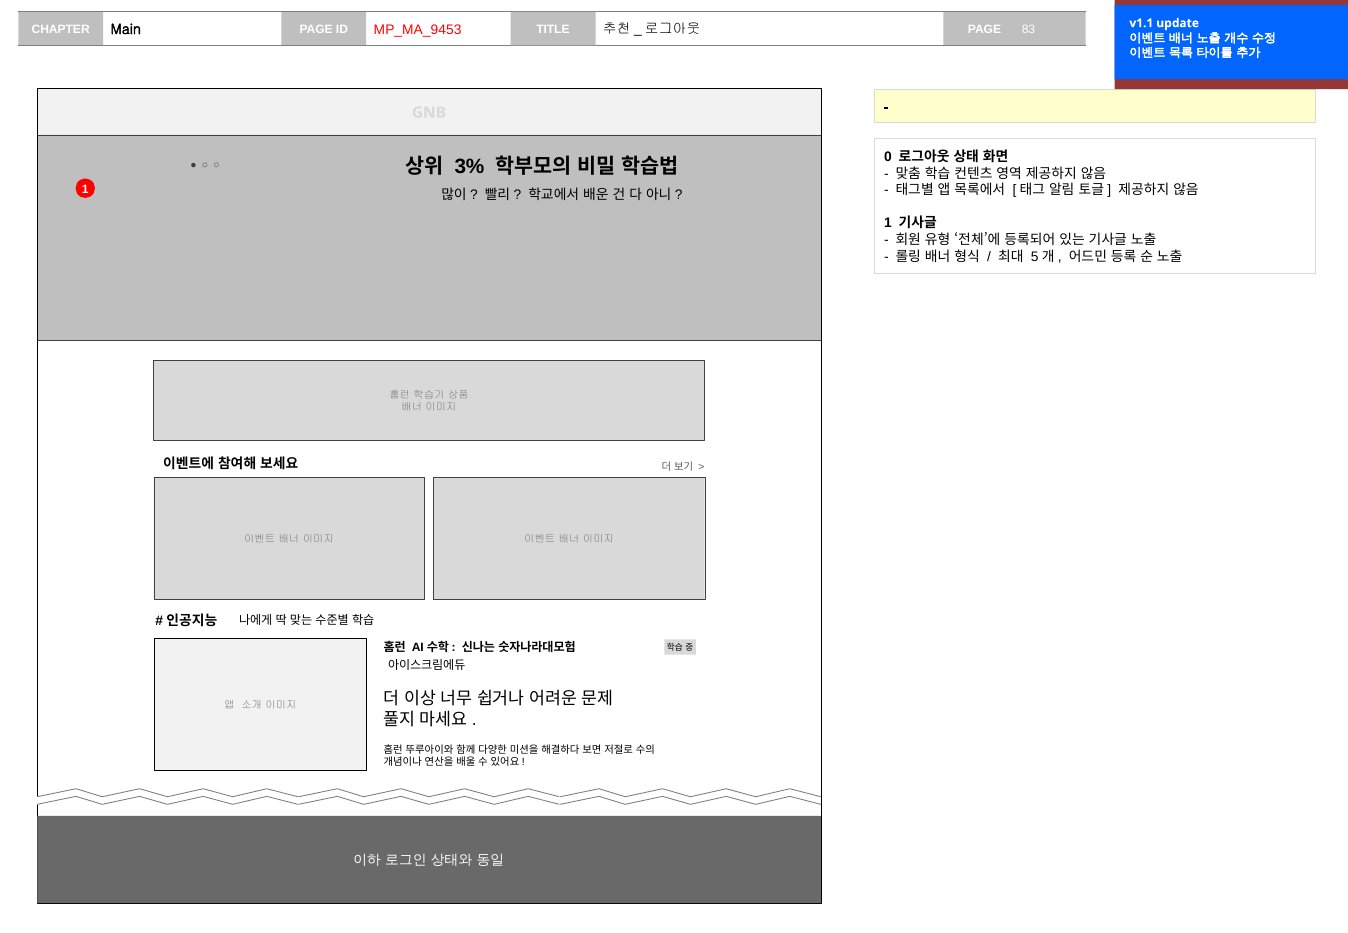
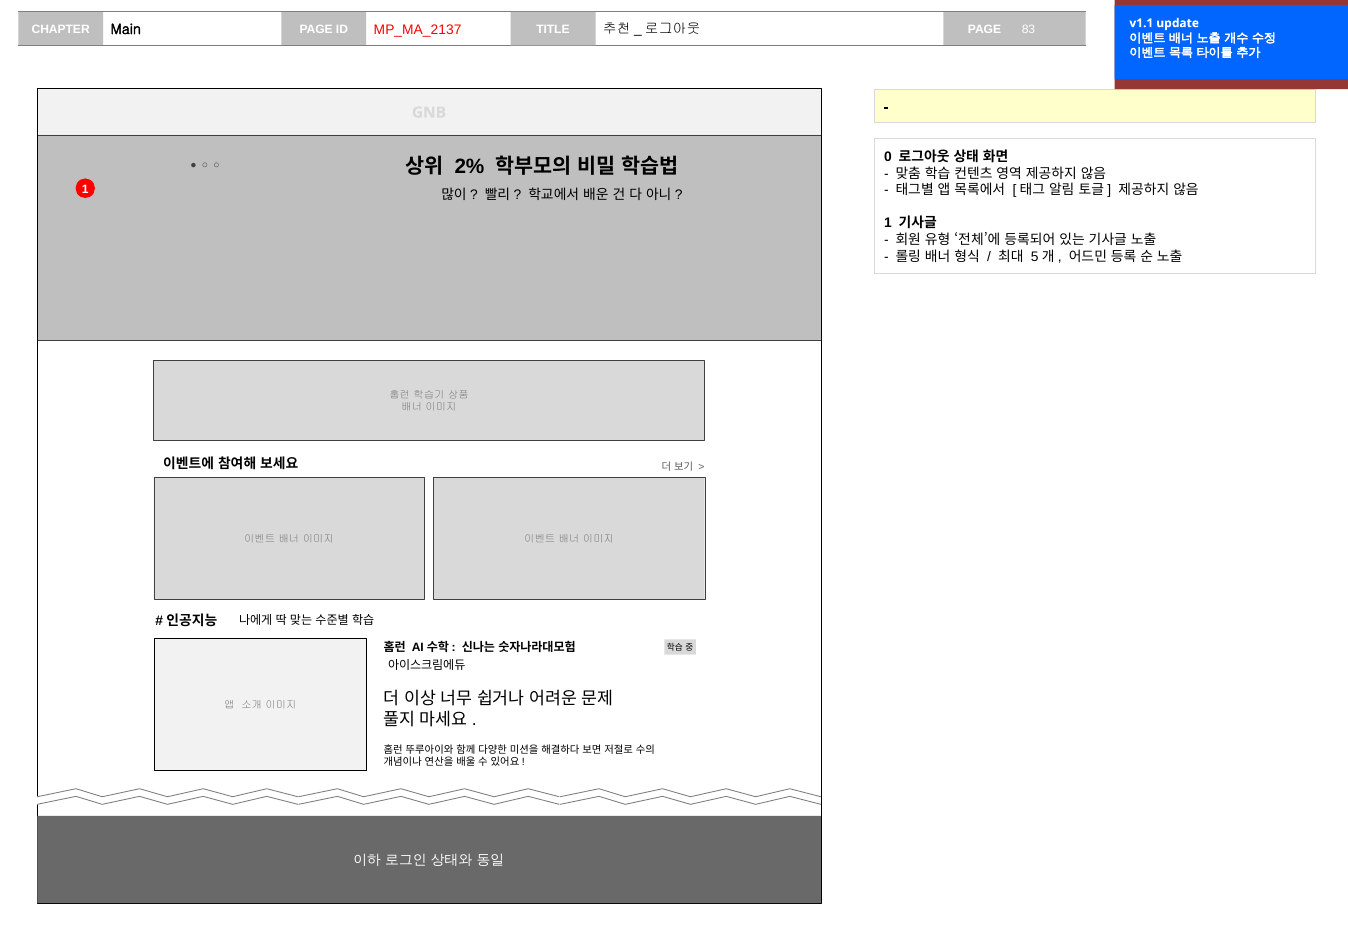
MP_MA_9453: MP_MA_9453 -> MP_MA_2137 (418, 30)
3%: 3% -> 2% (469, 167)
